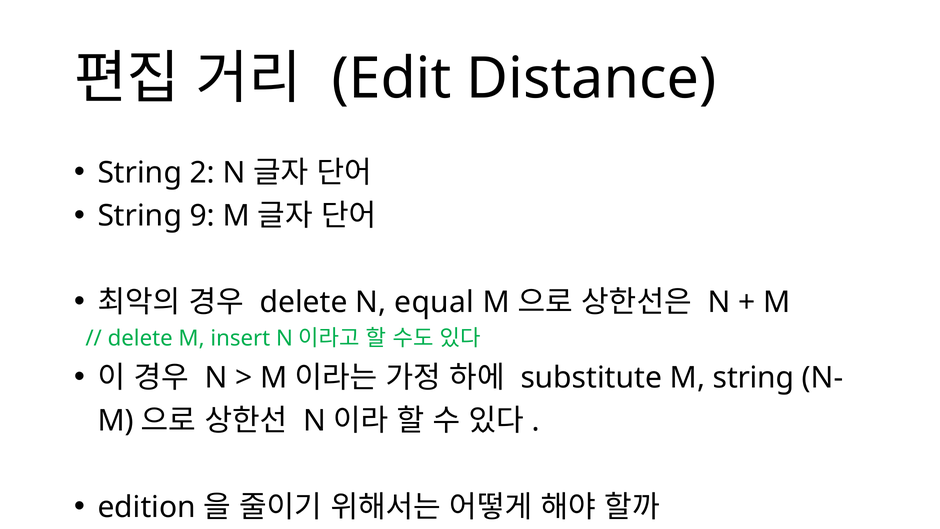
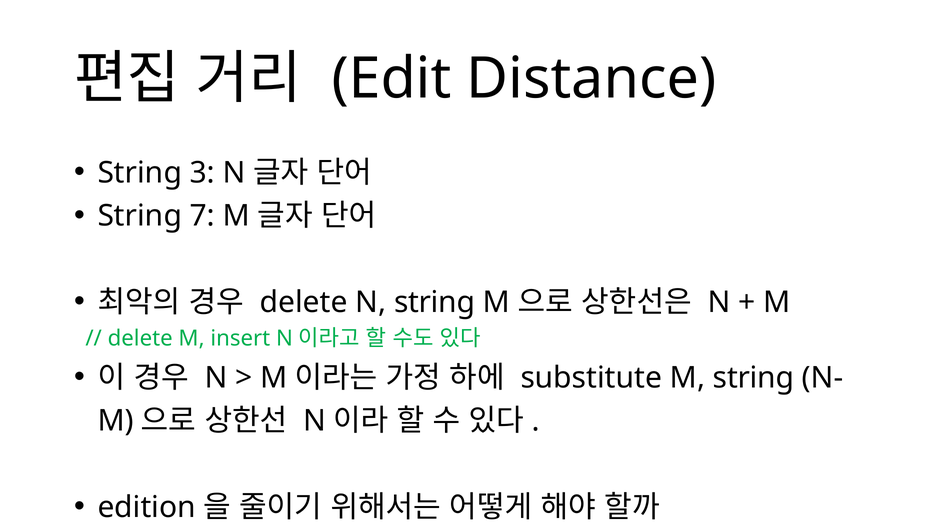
2: 2 -> 3 (202, 173)
9: 9 -> 7 (202, 216)
N equal: equal -> string (435, 302)
